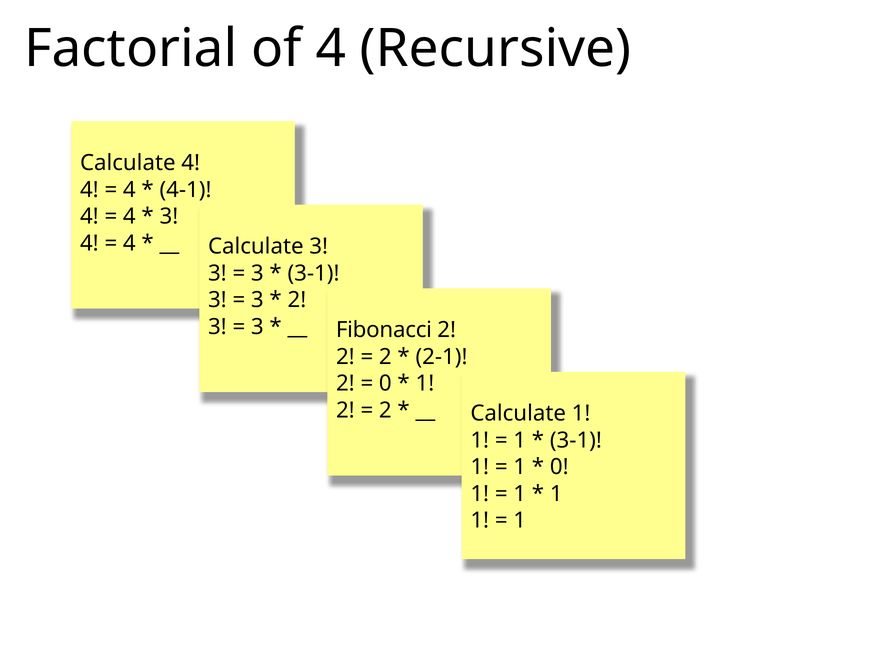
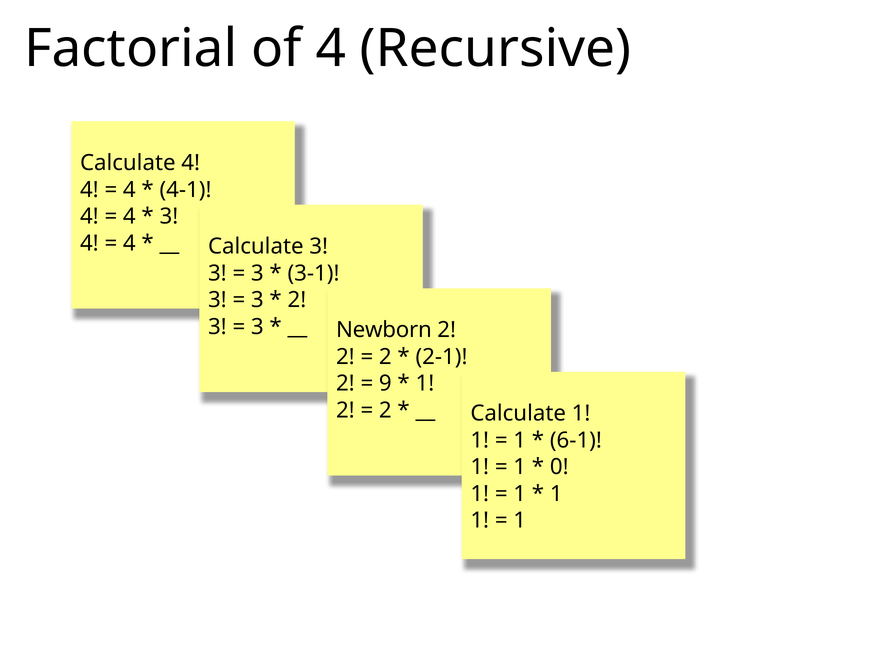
Fibonacci: Fibonacci -> Newborn (384, 330)
0: 0 -> 9 (385, 384)
3-1: 3-1 -> 6-1 (576, 440)
